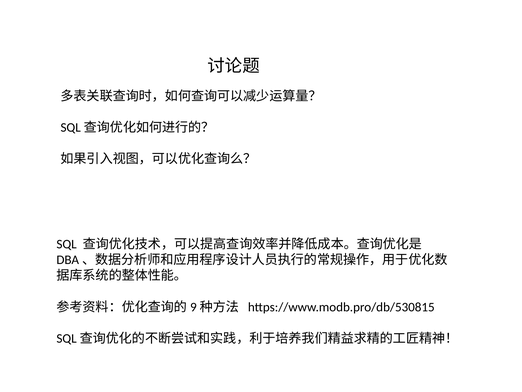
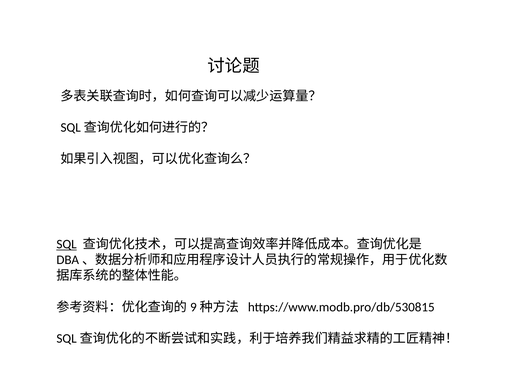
SQL underline: none -> present (67, 244)
